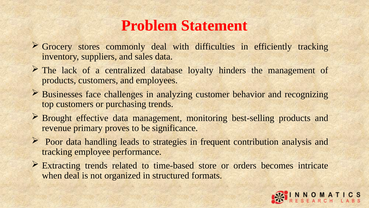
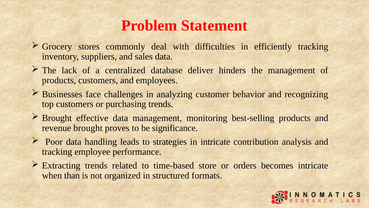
loyalty: loyalty -> deliver (201, 70)
revenue primary: primary -> brought (88, 128)
in frequent: frequent -> intricate (215, 142)
when deal: deal -> than (72, 175)
